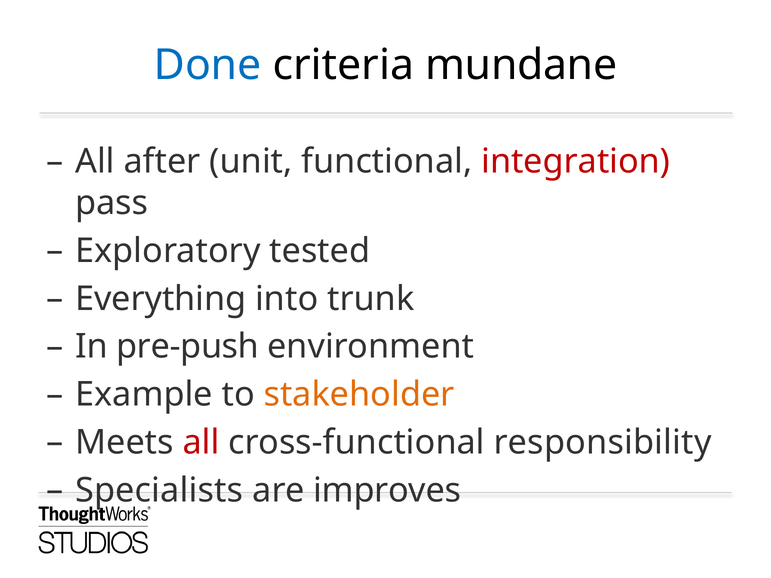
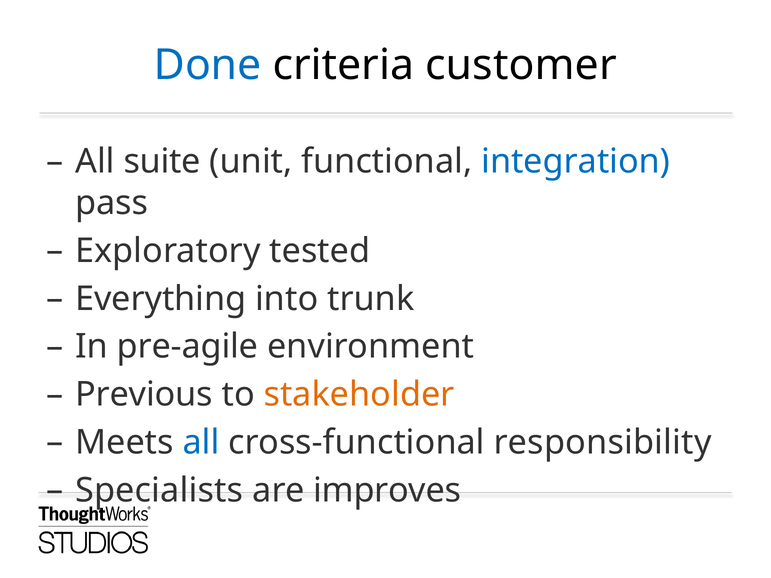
mundane: mundane -> customer (521, 65)
after: after -> suite (162, 162)
integration colour: red -> blue (576, 162)
pre-push: pre-push -> pre-agile (188, 347)
Example: Example -> Previous (144, 395)
all colour: red -> blue (201, 443)
